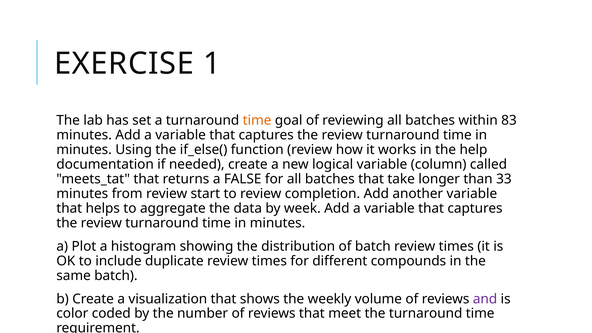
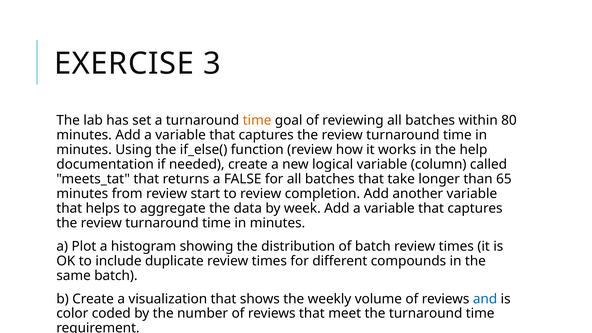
1: 1 -> 3 (212, 64)
83: 83 -> 80 (509, 120)
33: 33 -> 65 (504, 179)
and colour: purple -> blue (485, 299)
